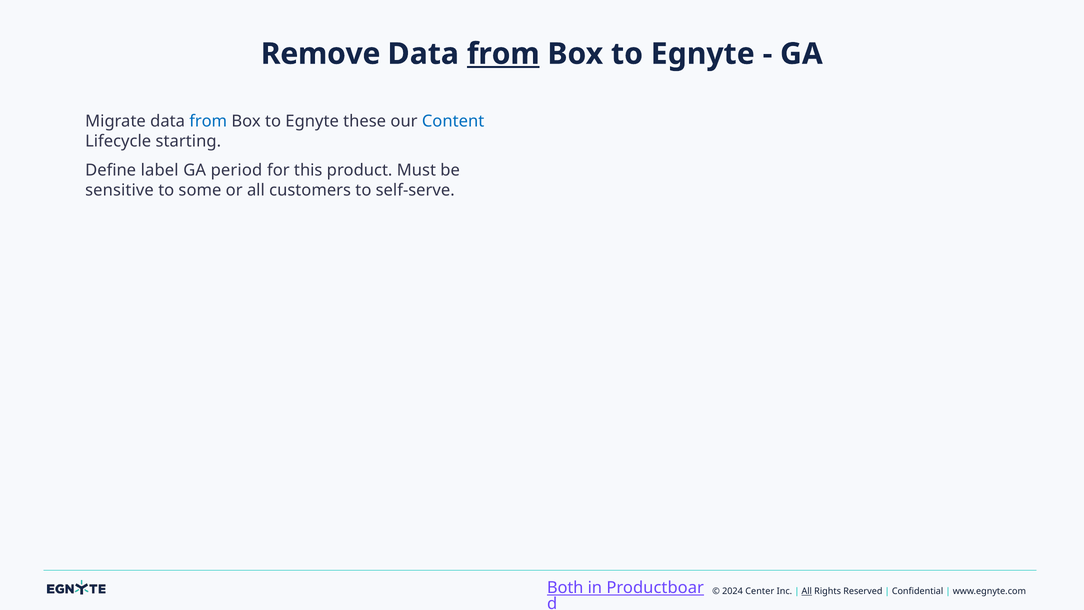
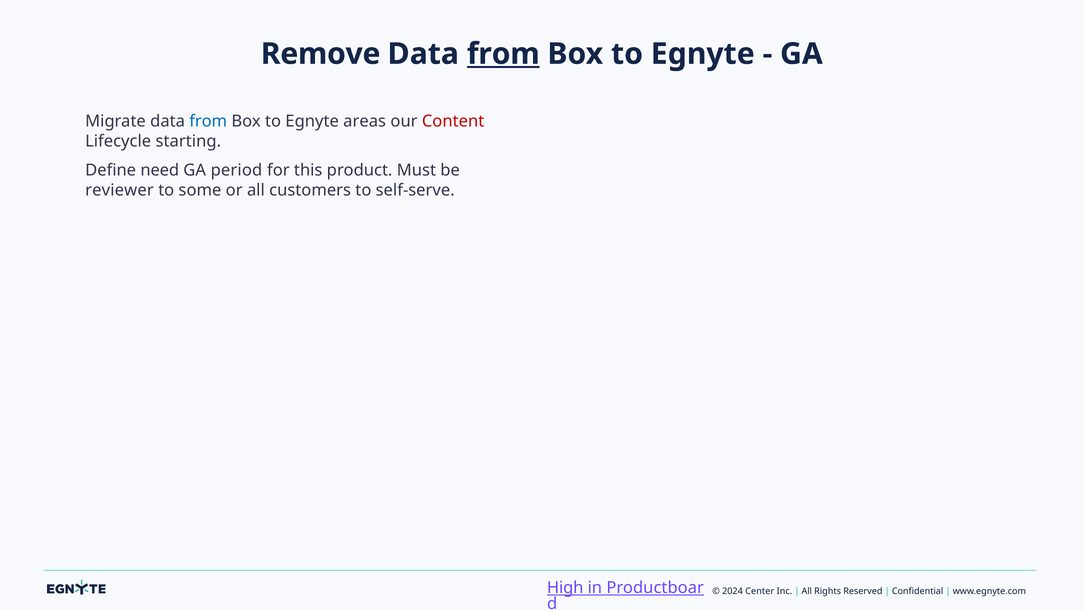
these: these -> areas (365, 121)
Content colour: blue -> red (453, 121)
label: label -> need (160, 170)
sensitive: sensitive -> reviewer (119, 190)
Both: Both -> High (565, 587)
All underline: present -> none (807, 591)
